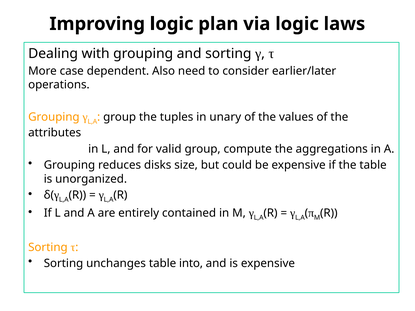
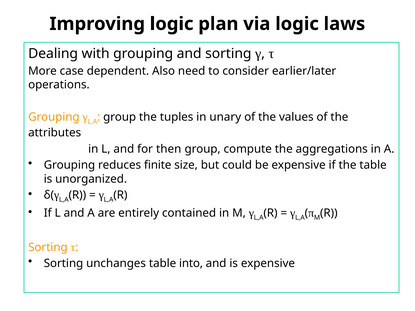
valid: valid -> then (169, 149)
disks: disks -> finite (158, 165)
